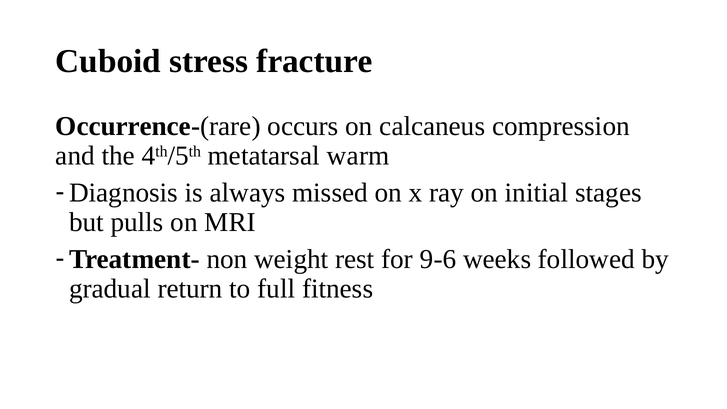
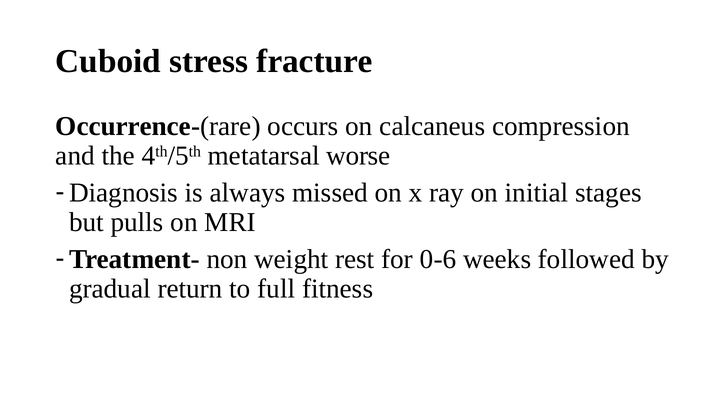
warm: warm -> worse (358, 156)
9-6: 9-6 -> 0-6 (438, 259)
